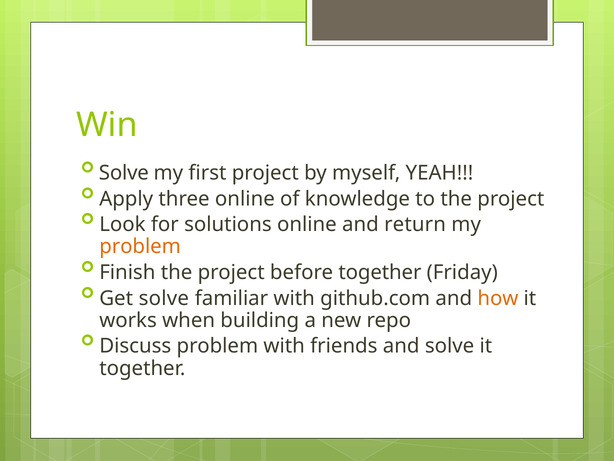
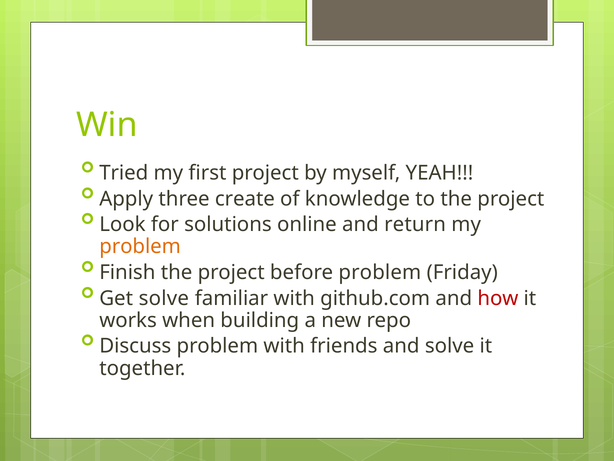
Solve: Solve -> Tried (124, 173)
three online: online -> create (245, 199)
before together: together -> problem (380, 272)
how colour: orange -> red (498, 298)
